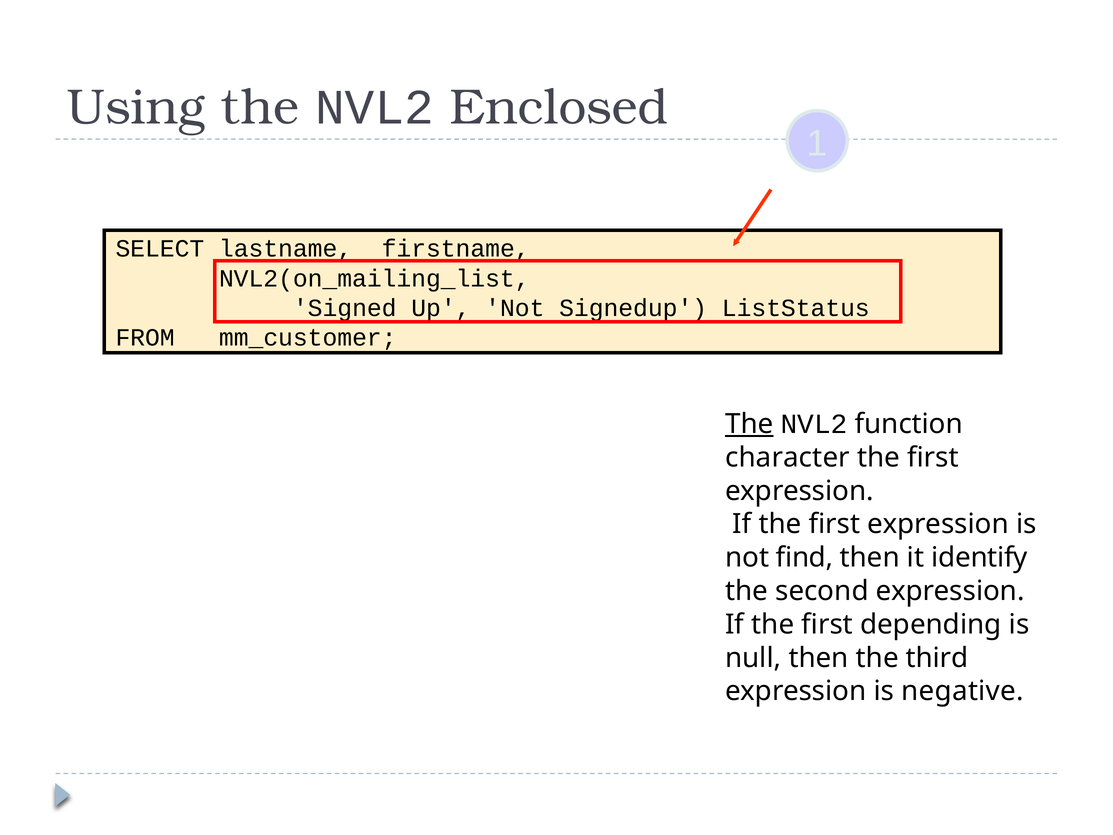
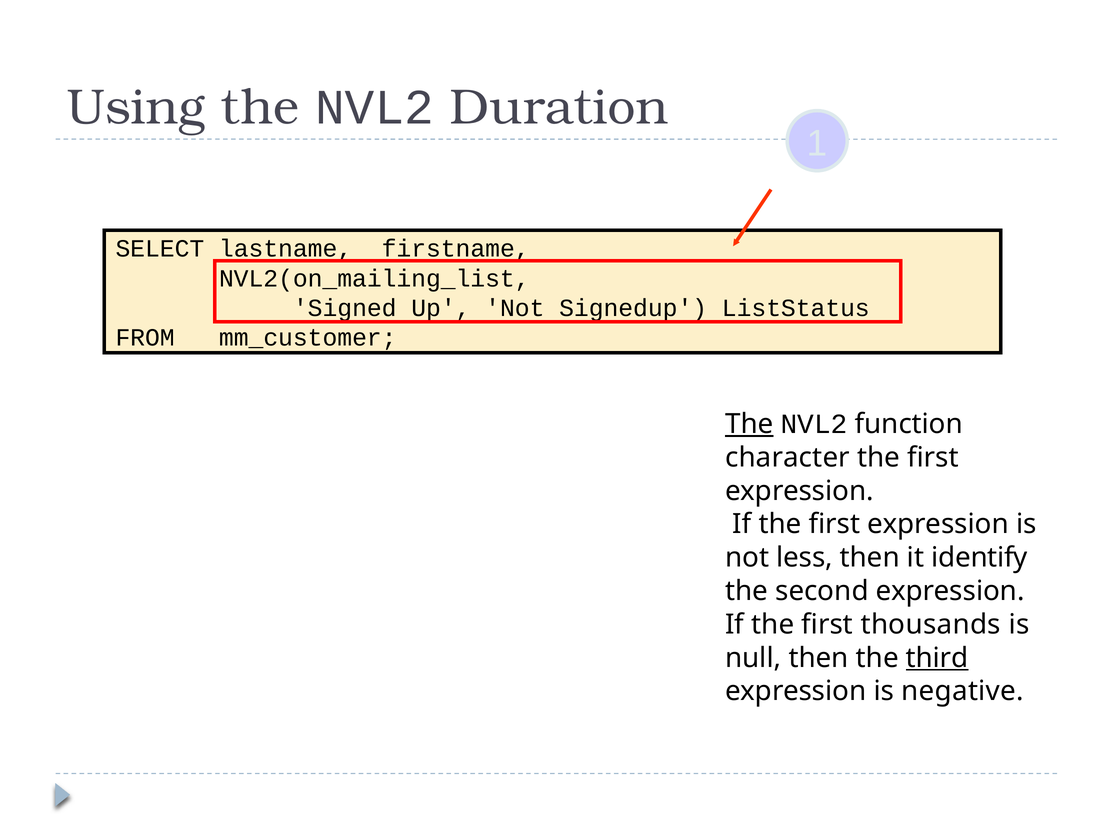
Enclosed: Enclosed -> Duration (559, 107)
find: find -> less (804, 557)
depending: depending -> thousands (931, 624)
third underline: none -> present (937, 658)
